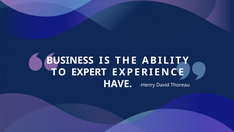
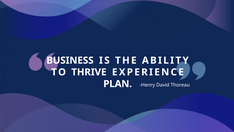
EXPERT: EXPERT -> THRIVE (89, 72)
HAVE: HAVE -> PLAN (118, 84)
